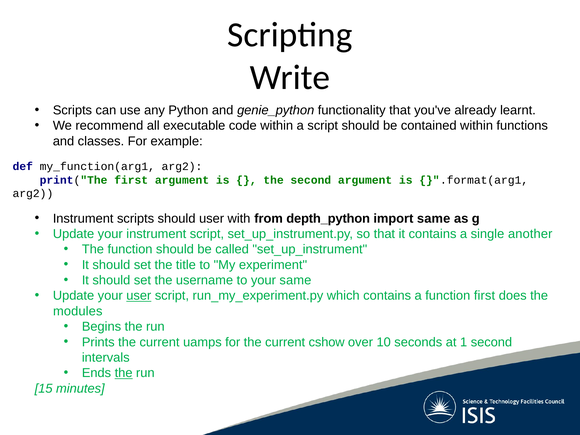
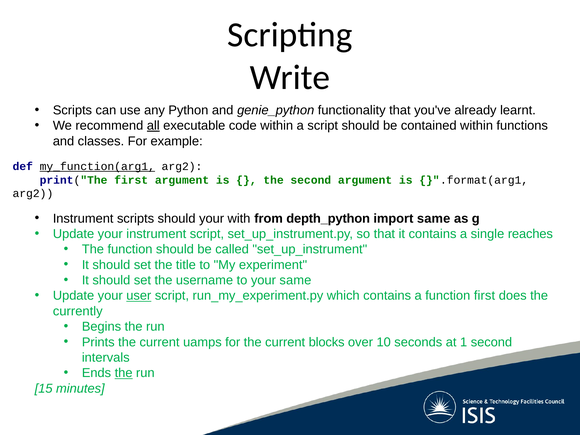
all underline: none -> present (153, 126)
my_function(arg1 underline: none -> present (97, 167)
should user: user -> your (212, 218)
another: another -> reaches (530, 234)
modules: modules -> currently (78, 311)
cshow: cshow -> blocks (327, 342)
